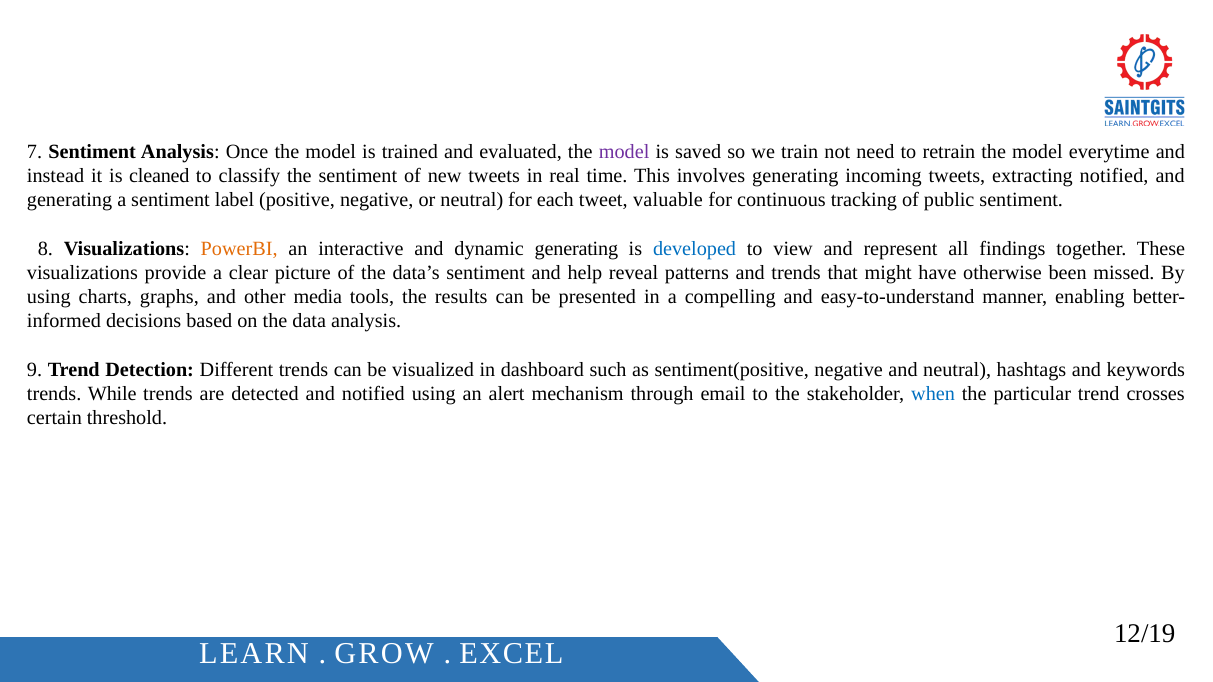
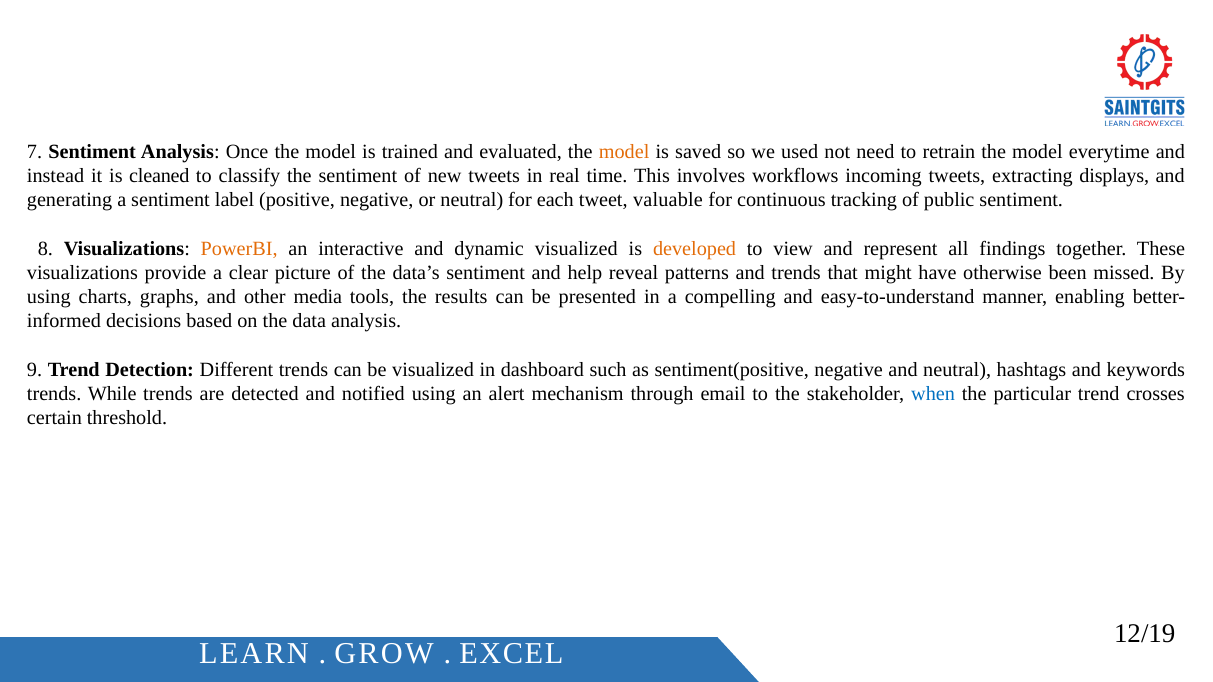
model colour: purple -> orange (624, 152)
train: train -> used (800, 152)
involves generating: generating -> workflows (795, 176)
extracting notified: notified -> displays (1114, 176)
dynamic generating: generating -> visualized (576, 249)
developed colour: blue -> orange (695, 249)
